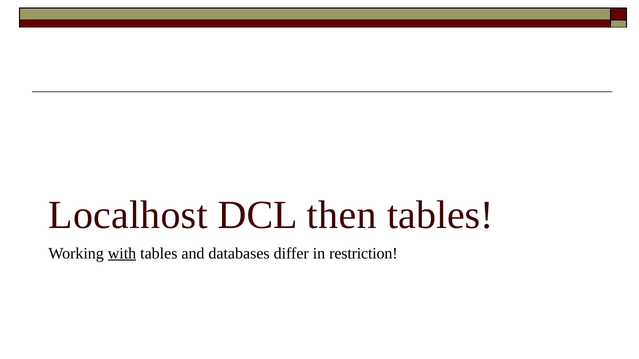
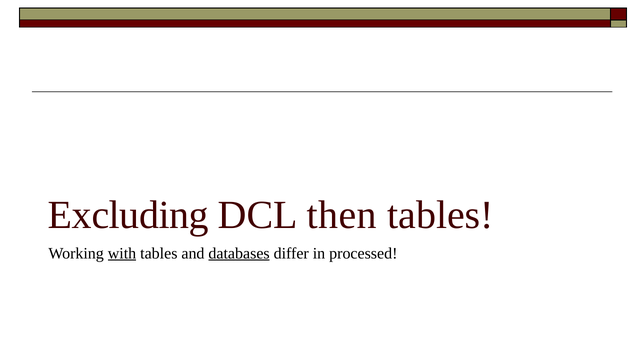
Localhost: Localhost -> Excluding (128, 216)
databases underline: none -> present (239, 254)
restriction: restriction -> processed (363, 254)
